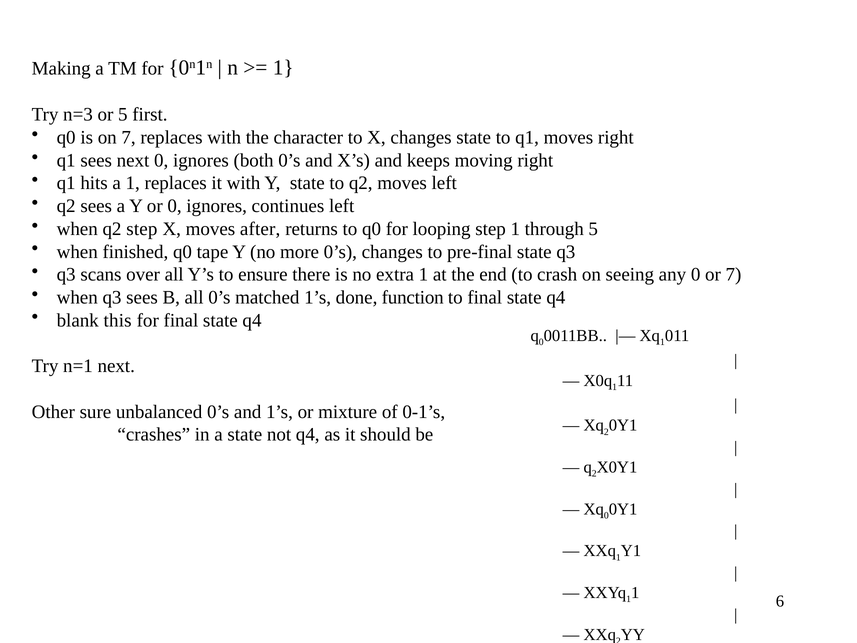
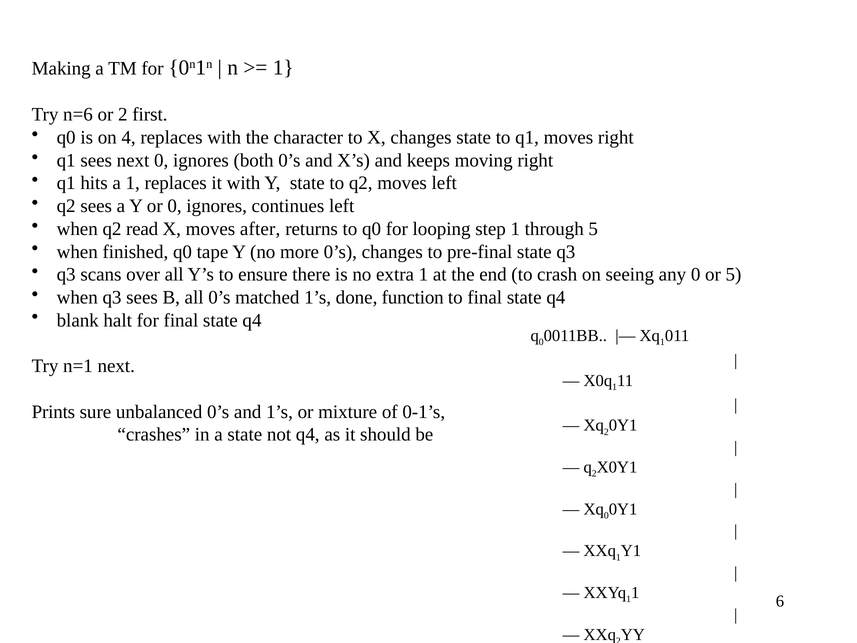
n=3: n=3 -> n=6 (78, 115)
or 5: 5 -> 2 (123, 115)
on 7: 7 -> 4 (129, 137)
q2 step: step -> read (142, 229)
or 7: 7 -> 5 (734, 275)
this: this -> halt (118, 320)
Other: Other -> Prints (53, 412)
